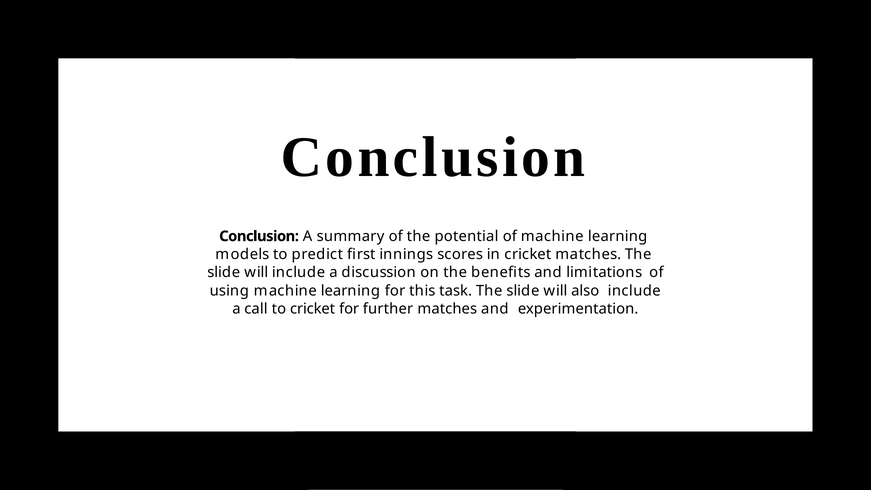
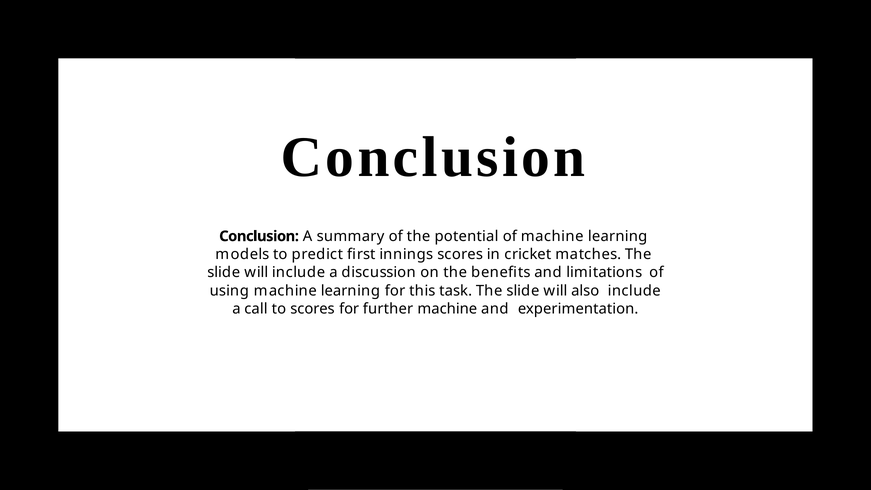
to cricket: cricket -> scores (313, 309)
further matches: matches -> machine (447, 309)
